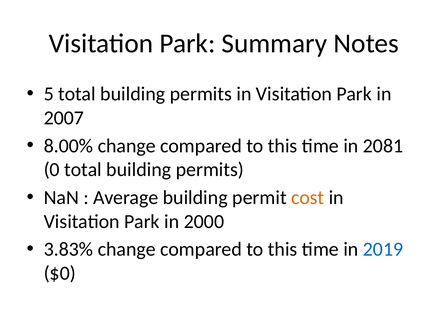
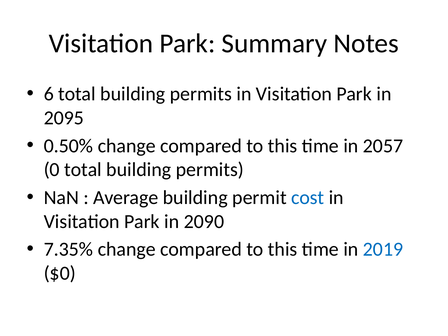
5: 5 -> 6 (49, 94)
2007: 2007 -> 2095 (64, 118)
8.00%: 8.00% -> 0.50% (68, 146)
2081: 2081 -> 2057 (383, 146)
cost colour: orange -> blue (308, 198)
2000: 2000 -> 2090 (204, 221)
3.83%: 3.83% -> 7.35% (68, 249)
